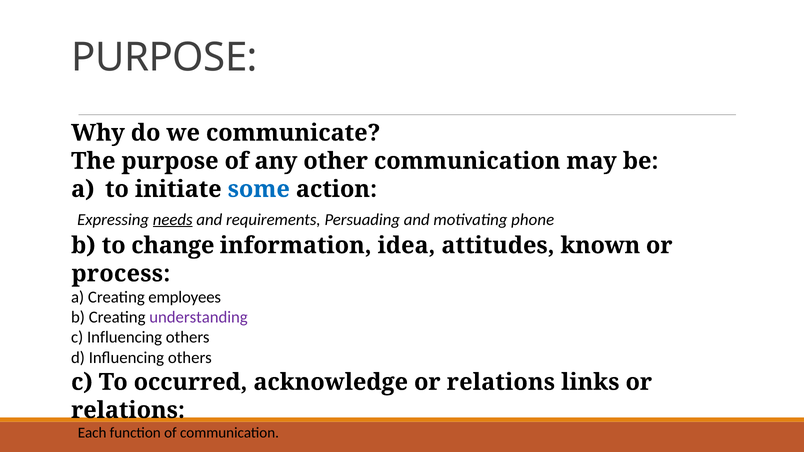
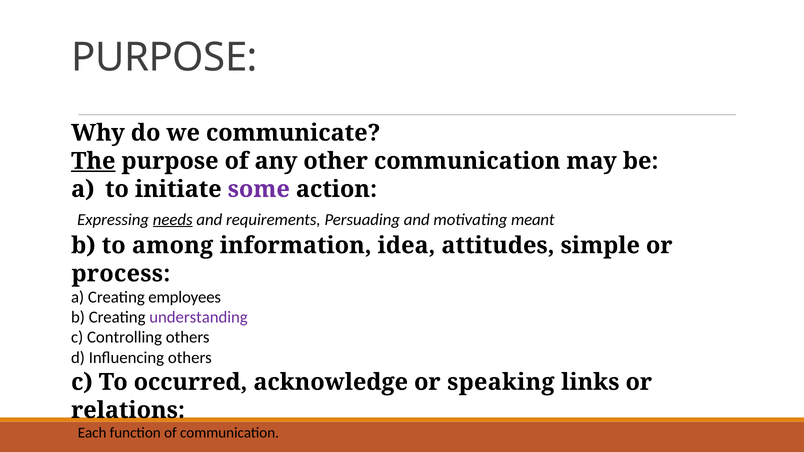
The underline: none -> present (93, 161)
some colour: blue -> purple (259, 189)
phone: phone -> meant (533, 220)
change: change -> among (173, 246)
known: known -> simple (600, 246)
c Influencing: Influencing -> Controlling (125, 338)
acknowledge or relations: relations -> speaking (501, 382)
